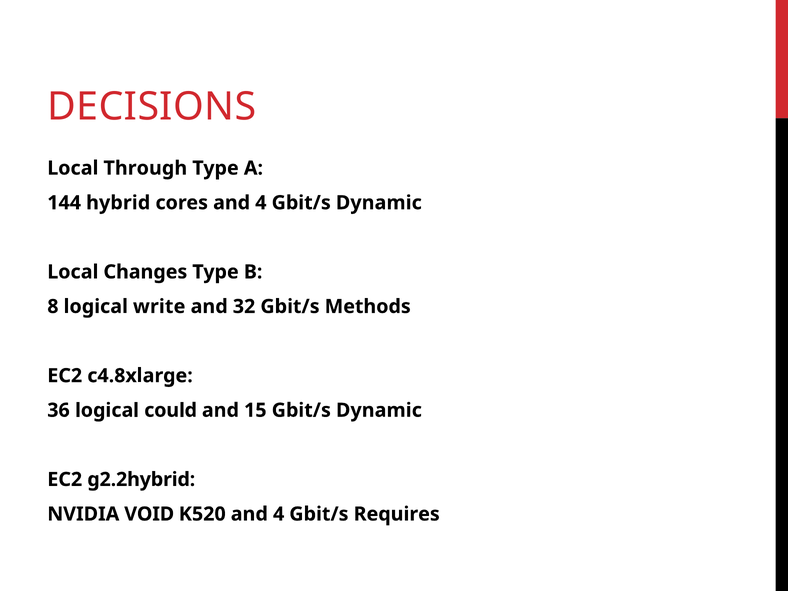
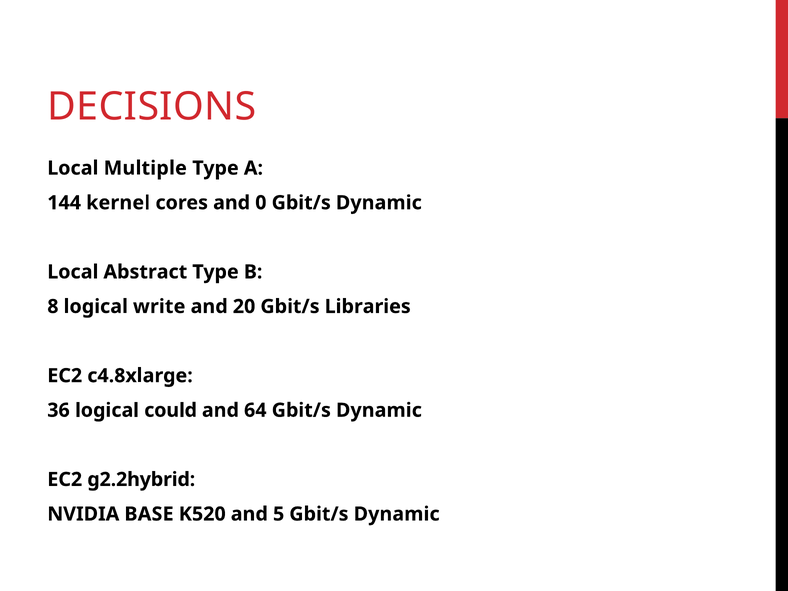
Through: Through -> Multiple (145, 168)
hybrid: hybrid -> kernel (118, 203)
cores and 4: 4 -> 0 (261, 203)
Changes: Changes -> Abstract (145, 272)
32: 32 -> 20 (244, 307)
Methods: Methods -> Libraries (368, 307)
15: 15 -> 64 (255, 410)
VOID: VOID -> BASE (149, 514)
K520 and 4: 4 -> 5 (279, 514)
Requires: Requires -> Dynamic (397, 514)
